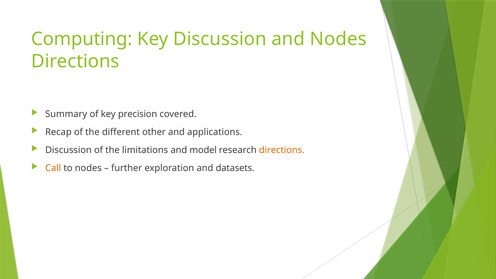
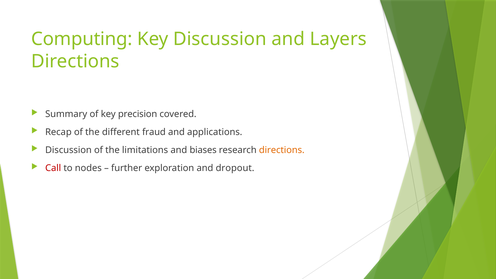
and Nodes: Nodes -> Layers (338, 39)
other: other -> fraud (154, 132)
model: model -> biases (203, 150)
Call colour: orange -> red (53, 168)
datasets: datasets -> dropout (235, 168)
